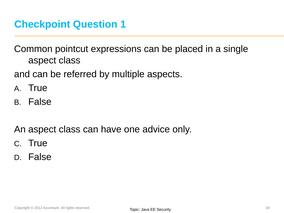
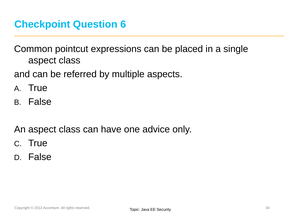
1: 1 -> 6 (123, 24)
